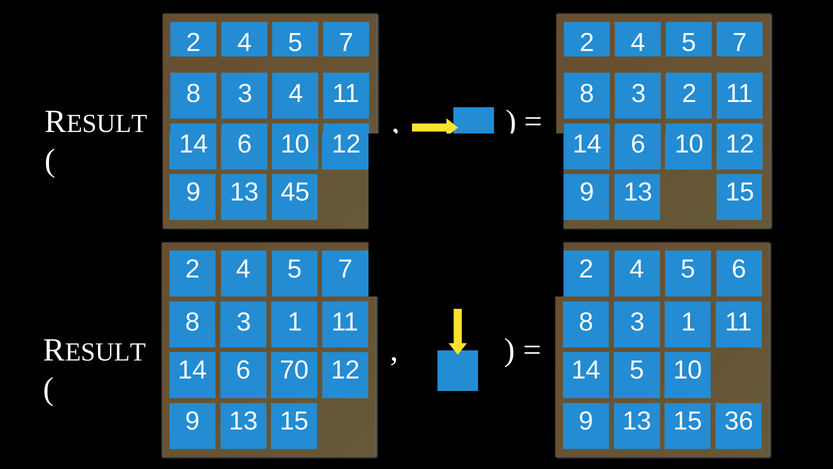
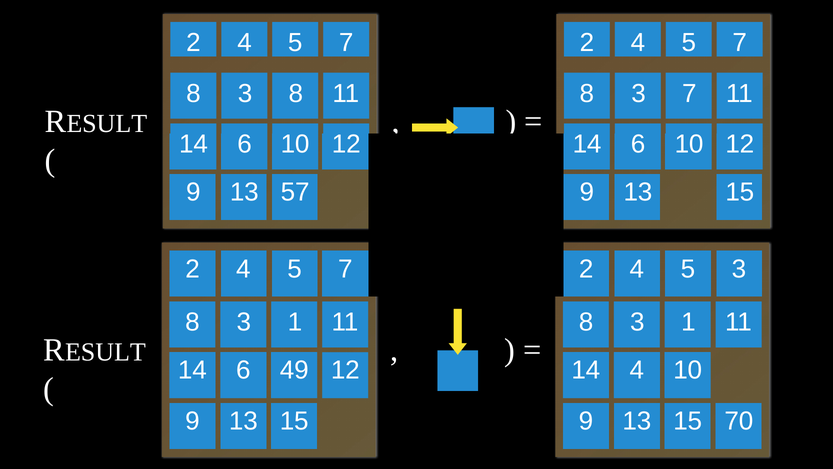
8 3 4: 4 -> 8 (296, 93)
3 2: 2 -> 7 (689, 93)
45: 45 -> 57 (295, 192)
5 6: 6 -> 3 (739, 269)
70: 70 -> 49 (294, 370)
14 5: 5 -> 4 (637, 370)
36: 36 -> 70 (739, 421)
